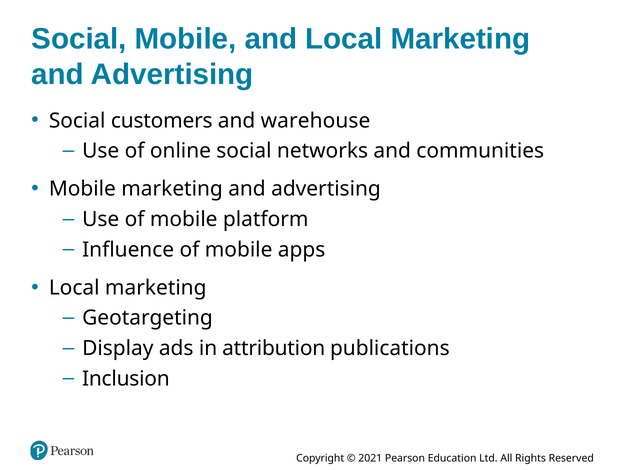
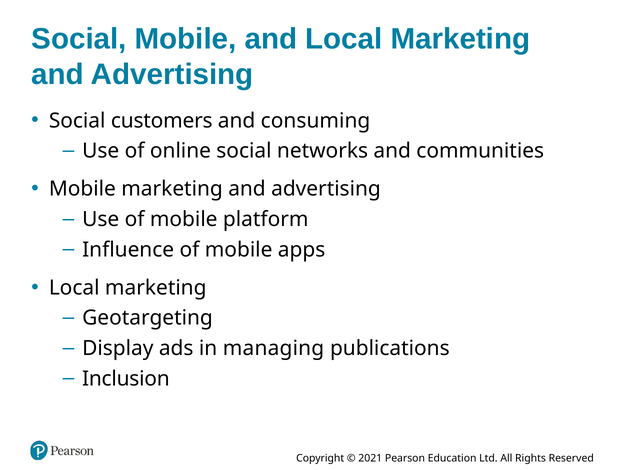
warehouse: warehouse -> consuming (316, 121)
attribution: attribution -> managing (274, 349)
